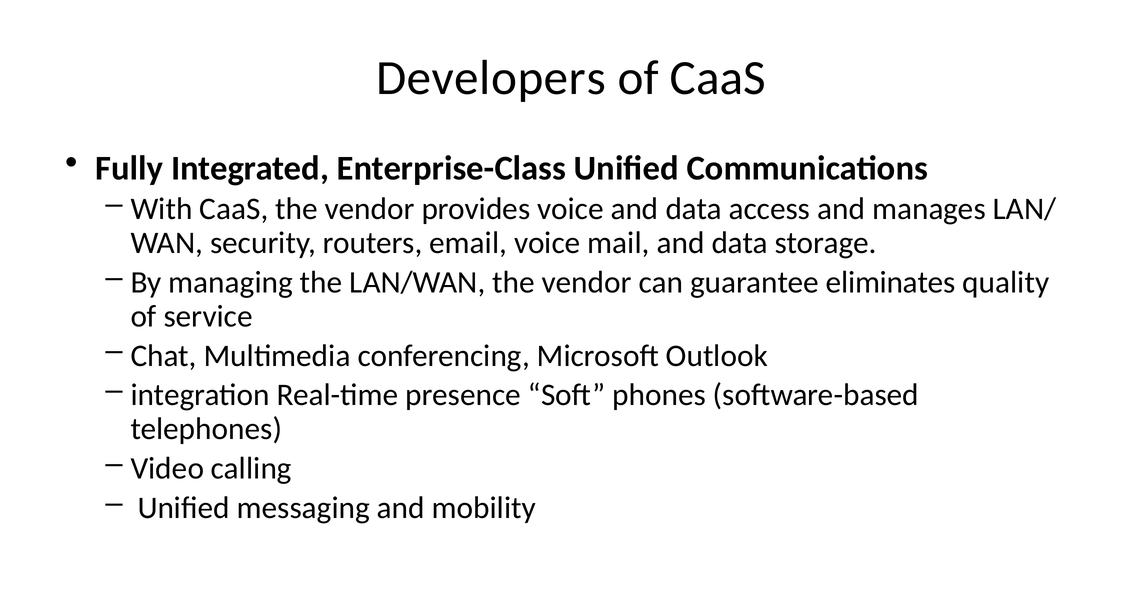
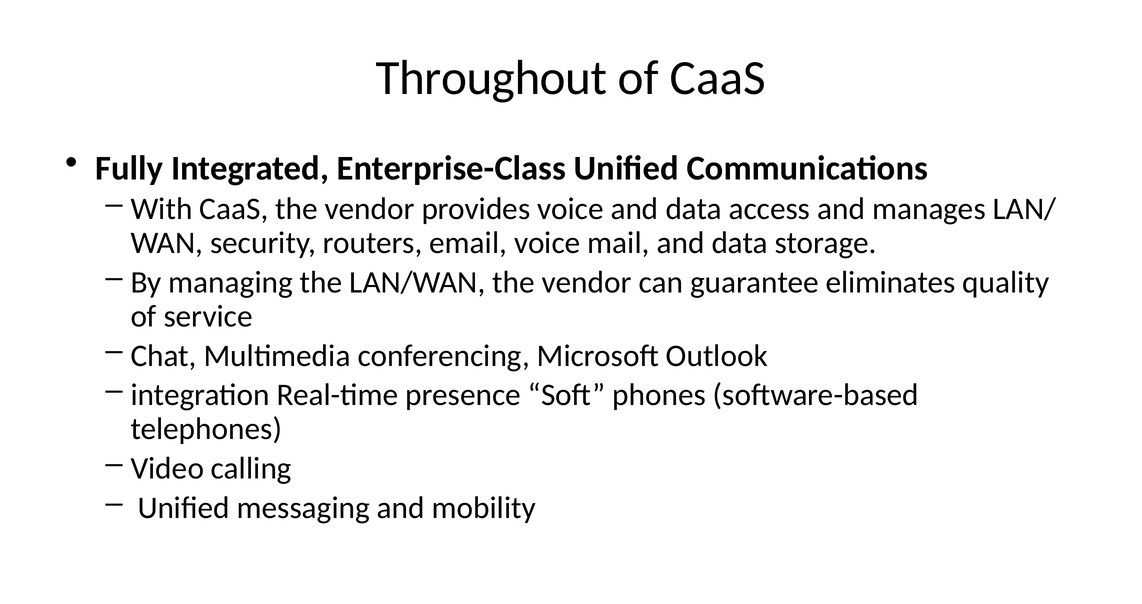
Developers: Developers -> Throughout (491, 78)
